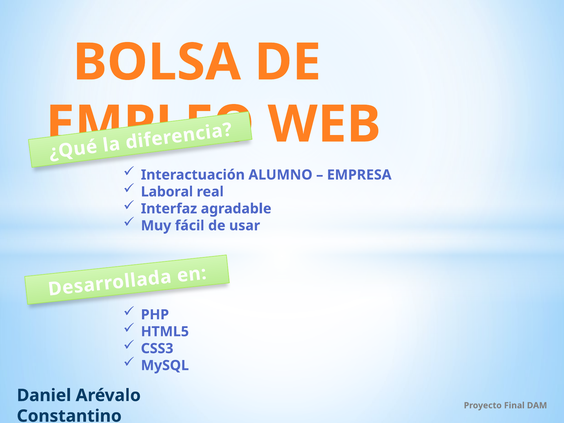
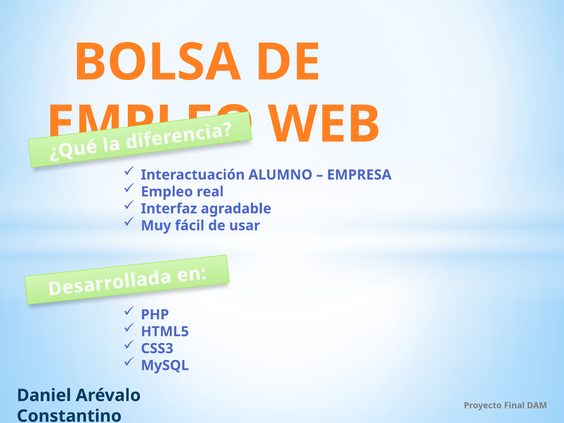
Laboral: Laboral -> Empleo (167, 192)
